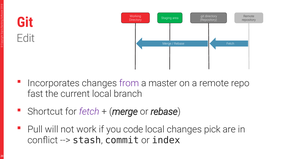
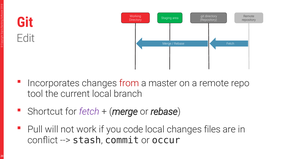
from colour: purple -> red (129, 83)
fast: fast -> tool (35, 94)
pick: pick -> files (212, 129)
index: index -> occur (166, 140)
